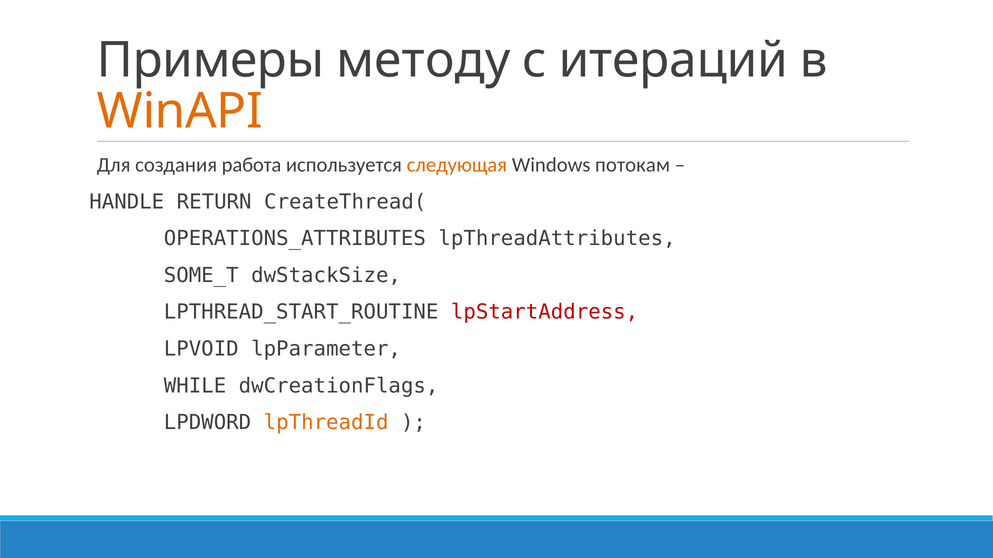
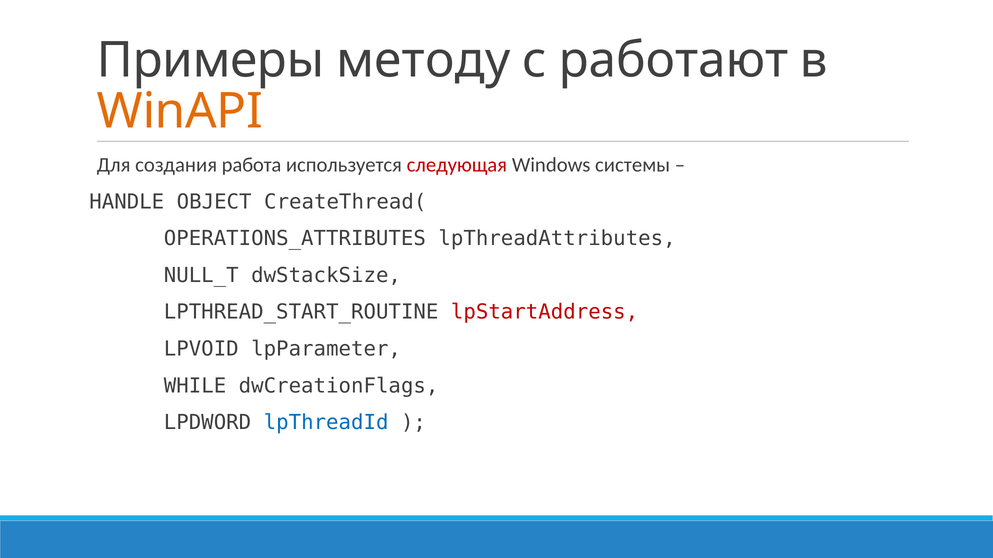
итераций: итераций -> работают (674, 61)
следующая colour: orange -> red (457, 165)
потокам: потокам -> системы (633, 165)
RETURN: RETURN -> OBJECT (214, 202)
SOME_T: SOME_T -> NULL_T (201, 276)
lpThreadId colour: orange -> blue (326, 423)
